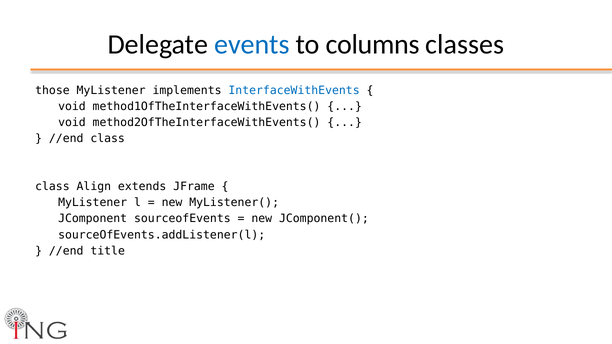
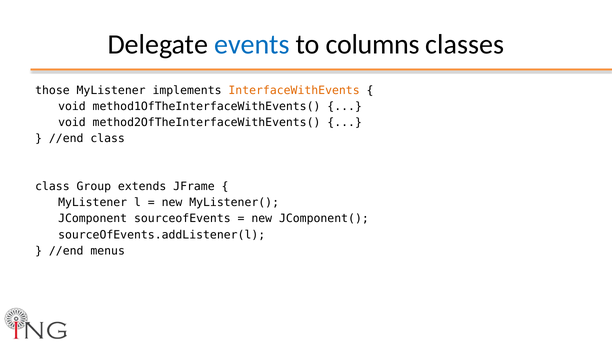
InterfaceWithEvents colour: blue -> orange (294, 90)
Align: Align -> Group (94, 187)
title: title -> menus (108, 251)
